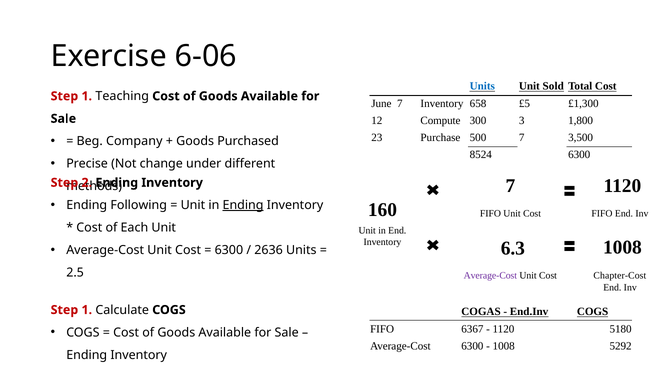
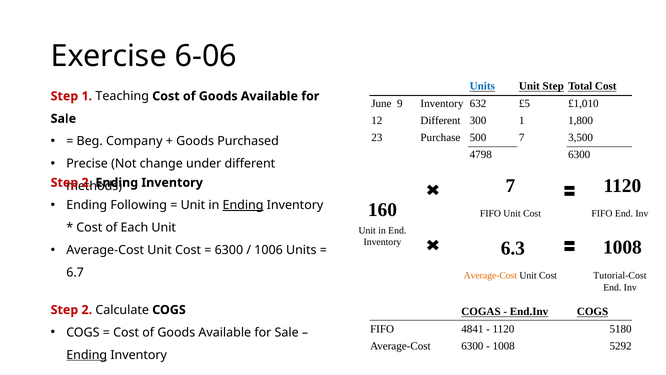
Unit Sold: Sold -> Step (553, 86)
June 7: 7 -> 9 (400, 103)
658: 658 -> 632 (478, 103)
£1,300: £1,300 -> £1,010 (583, 103)
12 Compute: Compute -> Different (440, 120)
300 3: 3 -> 1 (522, 120)
8524: 8524 -> 4798 (481, 154)
2636: 2636 -> 1006 (269, 250)
2.5: 2.5 -> 6.7 (75, 272)
Average-Cost colour: purple -> orange (490, 275)
Chapter-Cost: Chapter-Cost -> Tutorial-Cost (620, 275)
1: 1 -> 2 (87, 310)
6367: 6367 -> 4841 (472, 329)
Ending underline: none -> present (87, 355)
